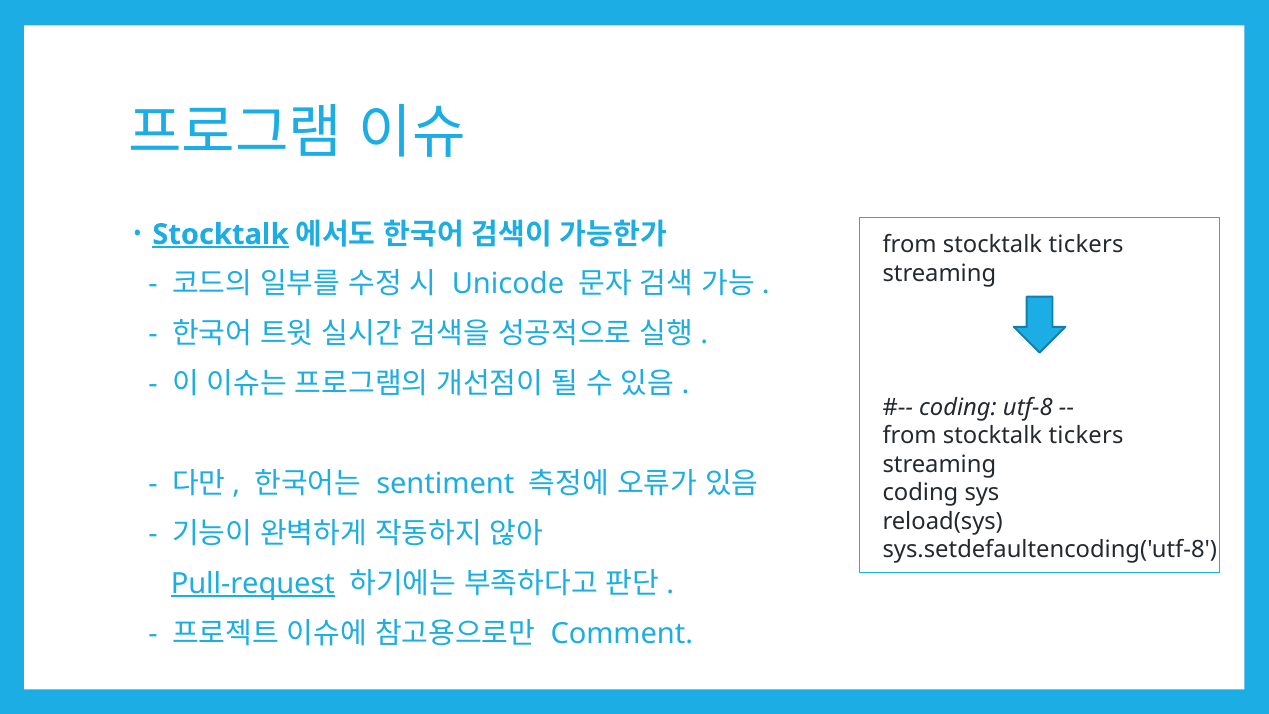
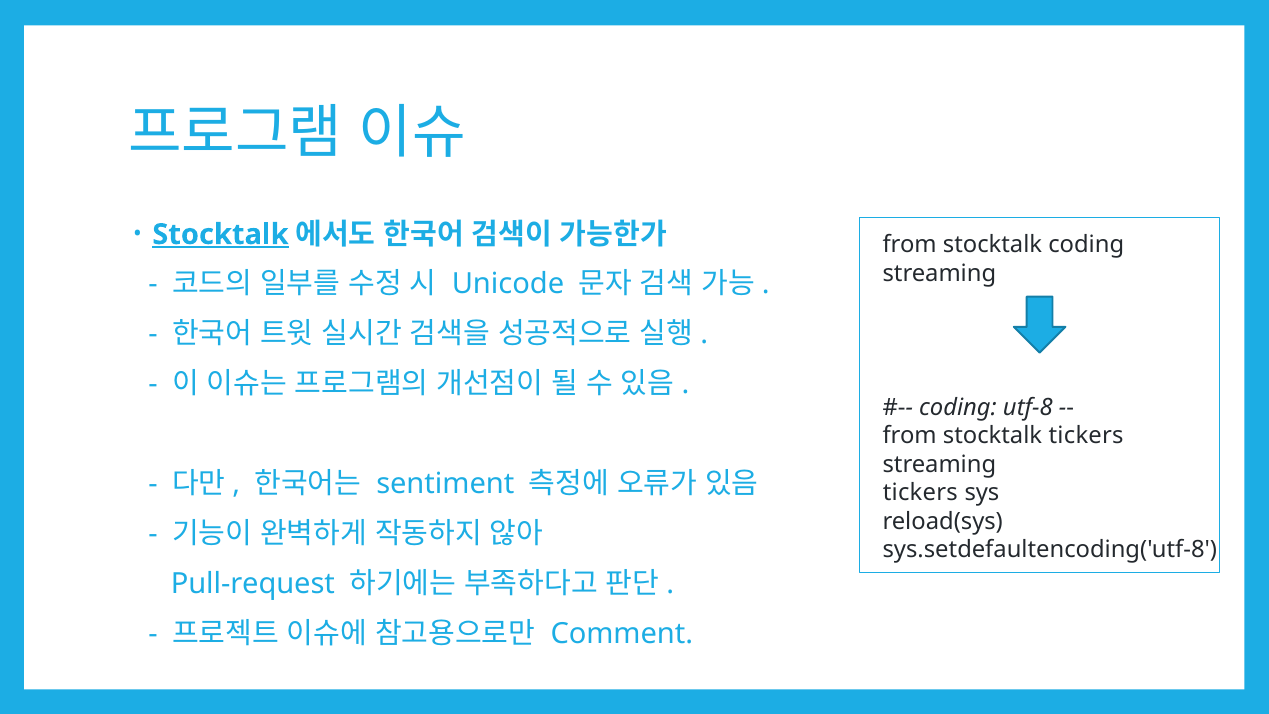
tickers: tickers -> coding (1086, 245)
coding: coding -> tickers (920, 493)
Pull-request underline: present -> none (253, 584)
